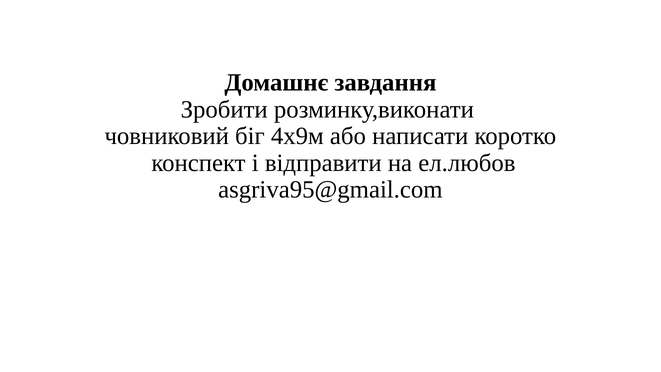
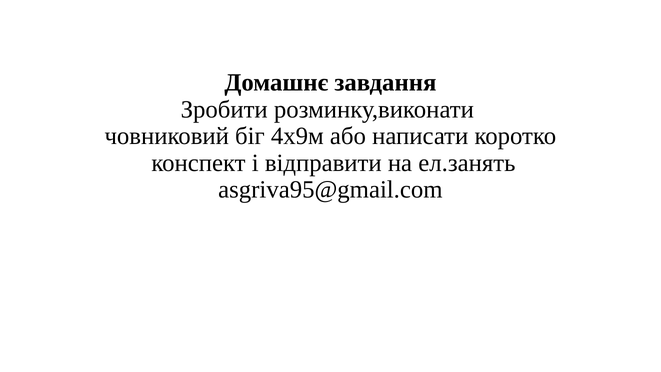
ел.любов: ел.любов -> ел.занять (467, 163)
